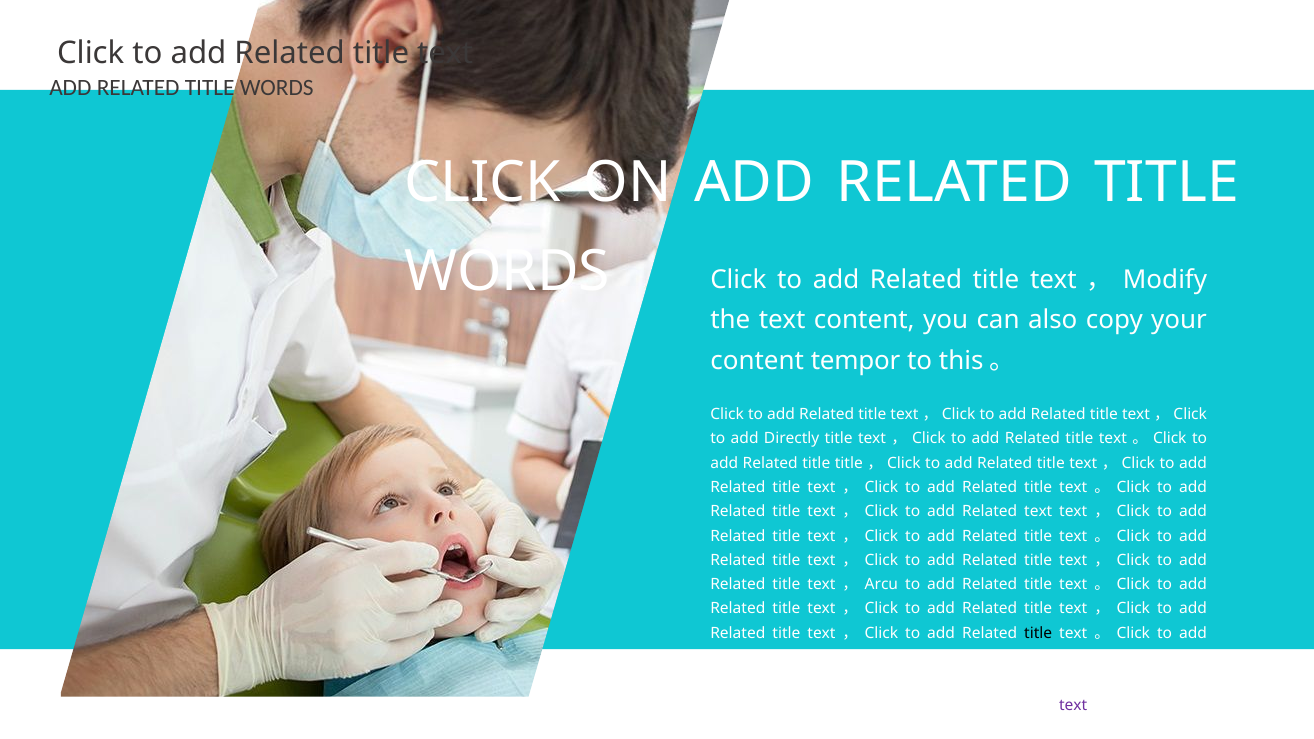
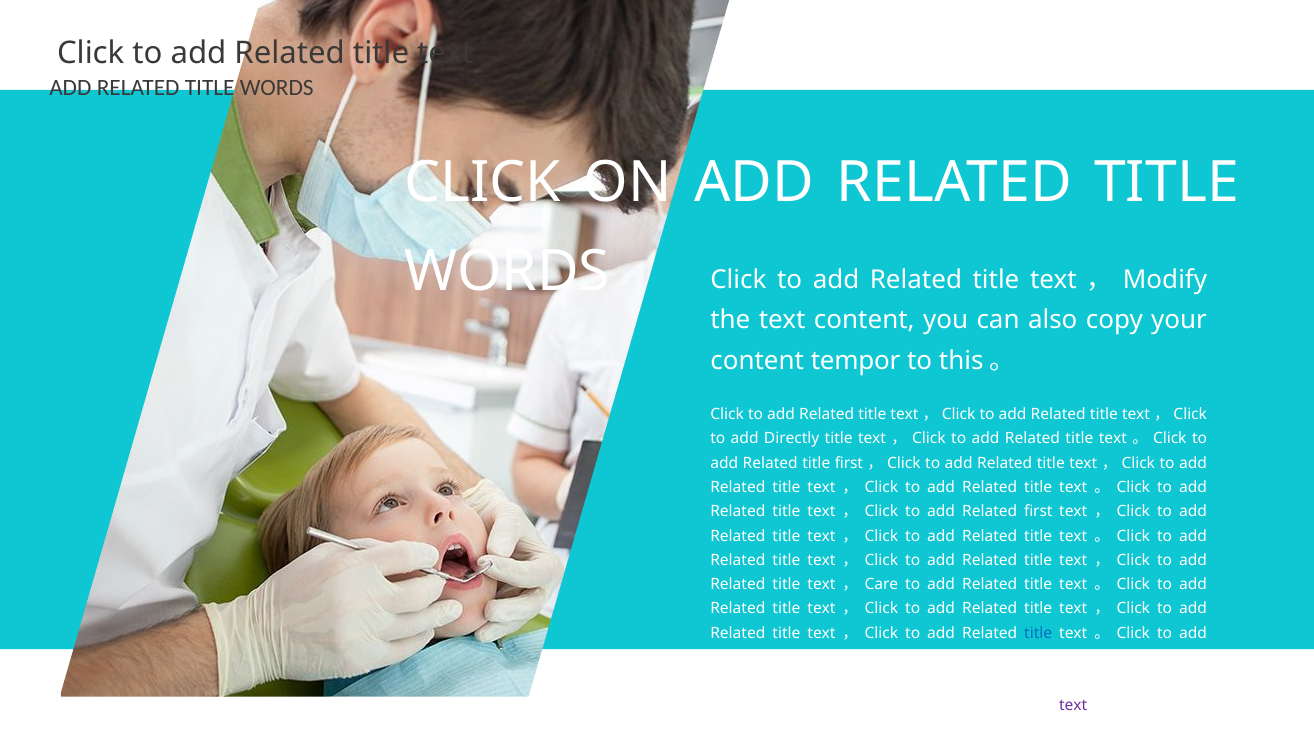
title title: title -> first (849, 463)
Related text: text -> first (1038, 512)
Arcu: Arcu -> Care (881, 585)
title colour: black -> blue (1038, 633)
